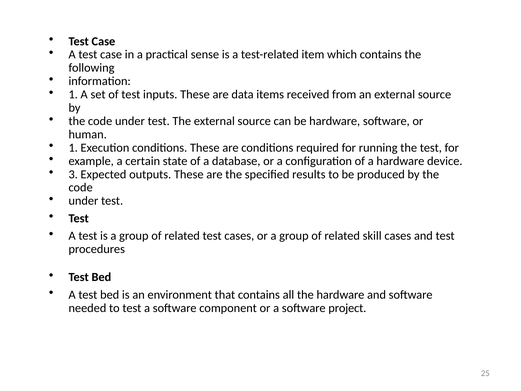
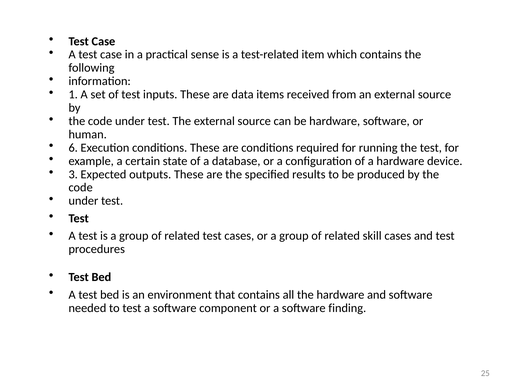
1: 1 -> 6 (73, 148)
project: project -> finding (347, 308)
